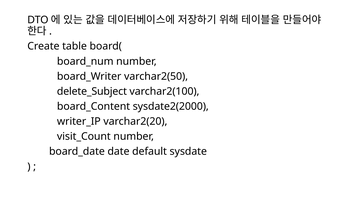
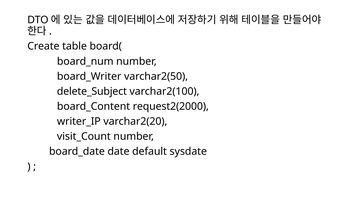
sysdate2(2000: sysdate2(2000 -> request2(2000 (171, 106)
